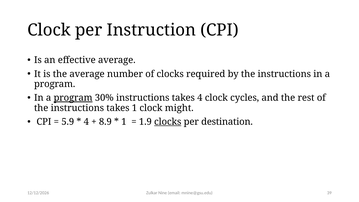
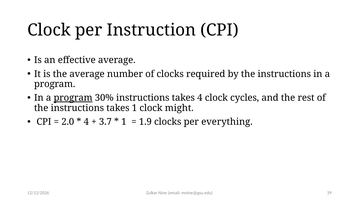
5.9: 5.9 -> 2.0 (68, 122)
8.9: 8.9 -> 3.7 (105, 122)
clocks underline: present -> none (168, 122)
destination: destination -> everything (227, 122)
